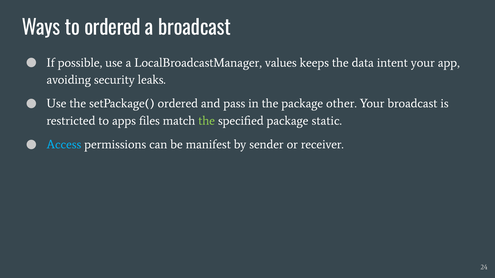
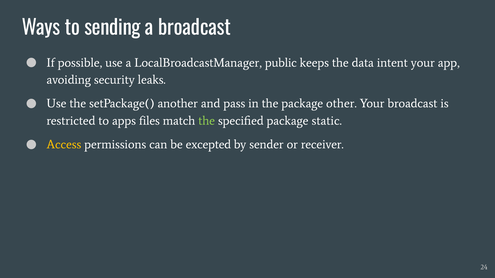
to ordered: ordered -> sending (113, 28)
values: values -> public (281, 63)
setPackage( ordered: ordered -> another (178, 104)
Access colour: light blue -> yellow (64, 145)
manifest: manifest -> excepted (208, 145)
